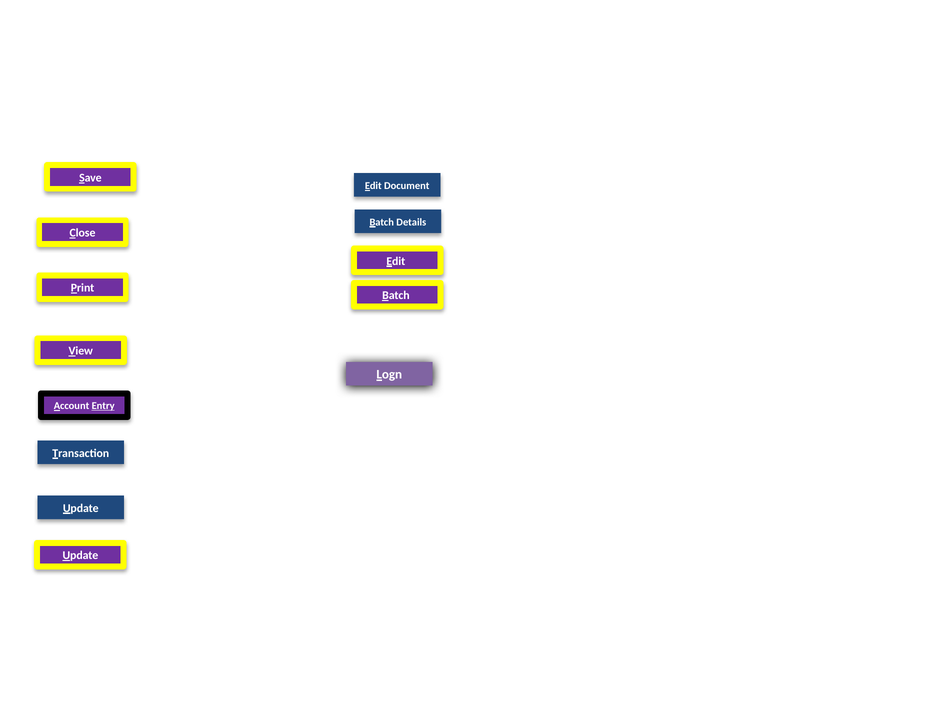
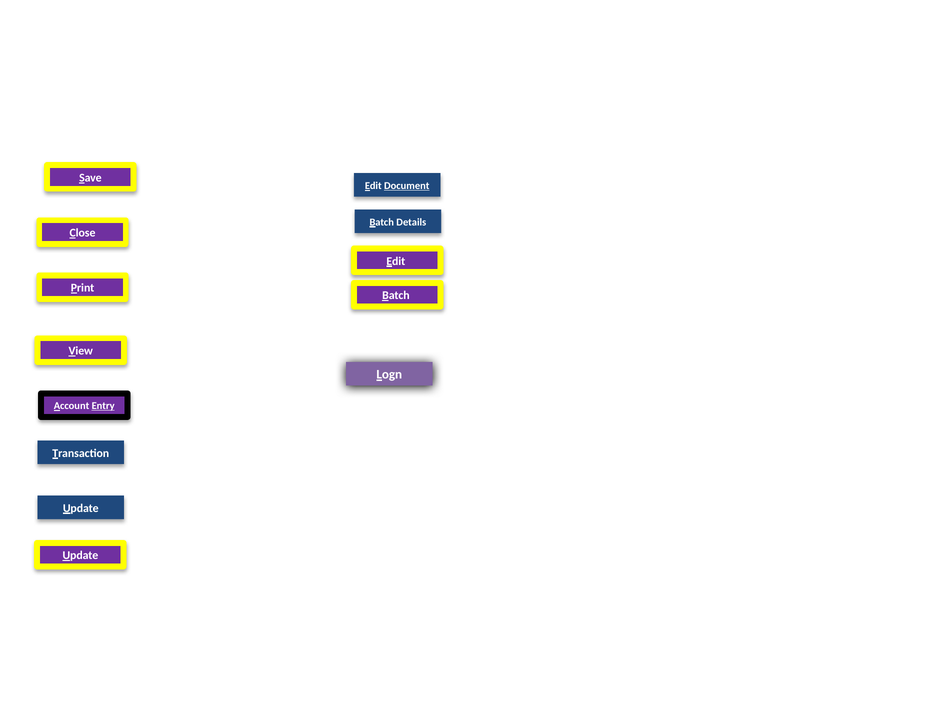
Document underline: none -> present (407, 186)
